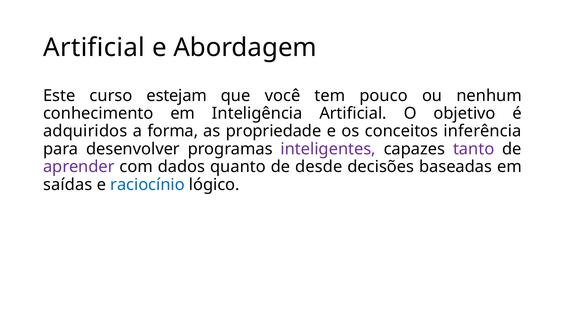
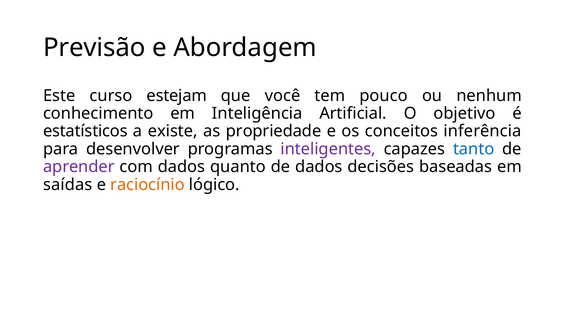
Artificial: Artificial -> Previsão (94, 47)
adquiridos: adquiridos -> estatísticos (85, 131)
forma: forma -> existe (173, 131)
tanto colour: purple -> blue (474, 149)
de desde: desde -> dados (319, 167)
raciocínio colour: blue -> orange (147, 185)
